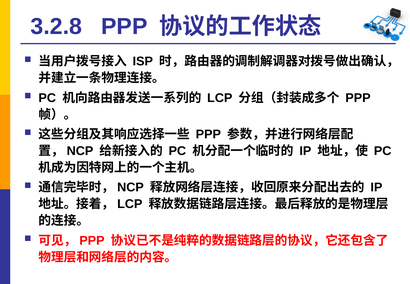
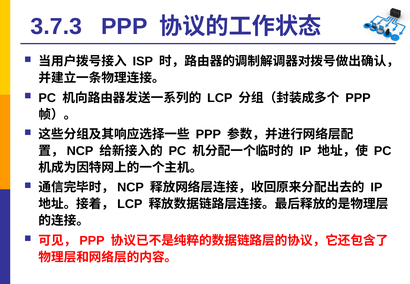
3.2.8: 3.2.8 -> 3.7.3 (56, 26)
